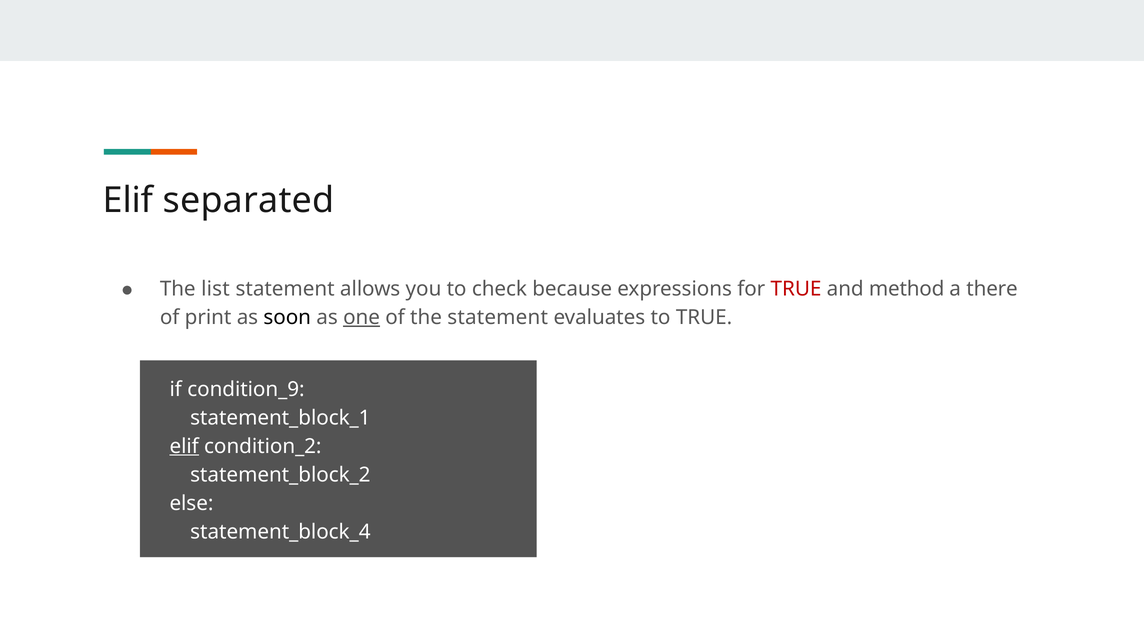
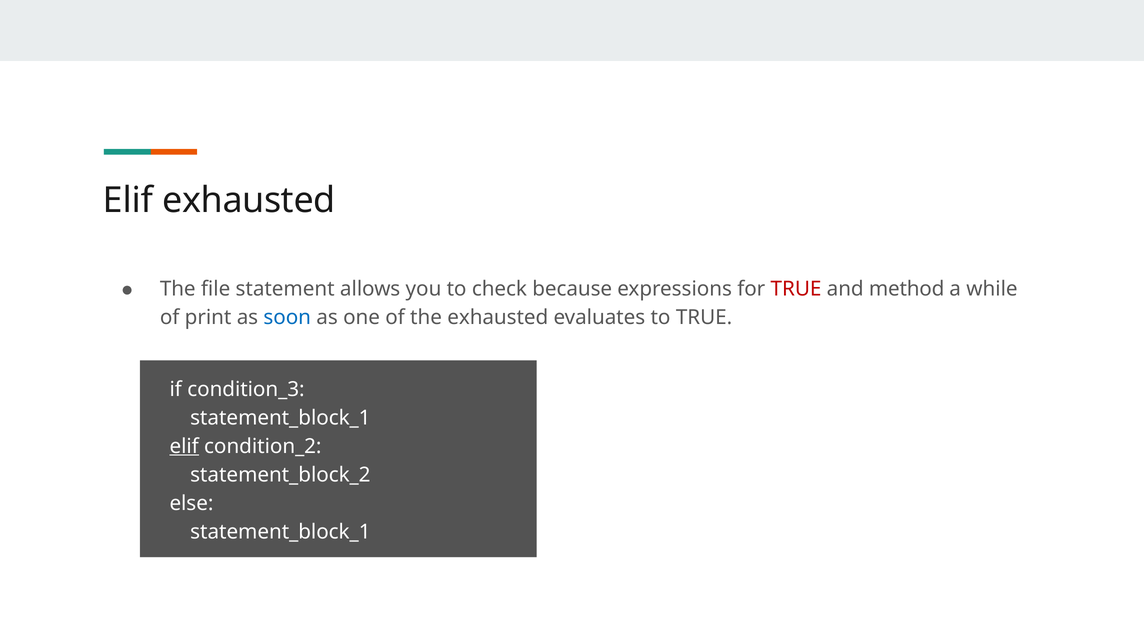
Elif separated: separated -> exhausted (249, 200)
list: list -> file (216, 289)
there: there -> while (992, 289)
soon colour: black -> blue (287, 318)
one underline: present -> none (362, 318)
the statement: statement -> exhausted (498, 318)
condition_9: condition_9 -> condition_3 (246, 390)
statement_block_4: statement_block_4 -> statement_block_1 (280, 532)
